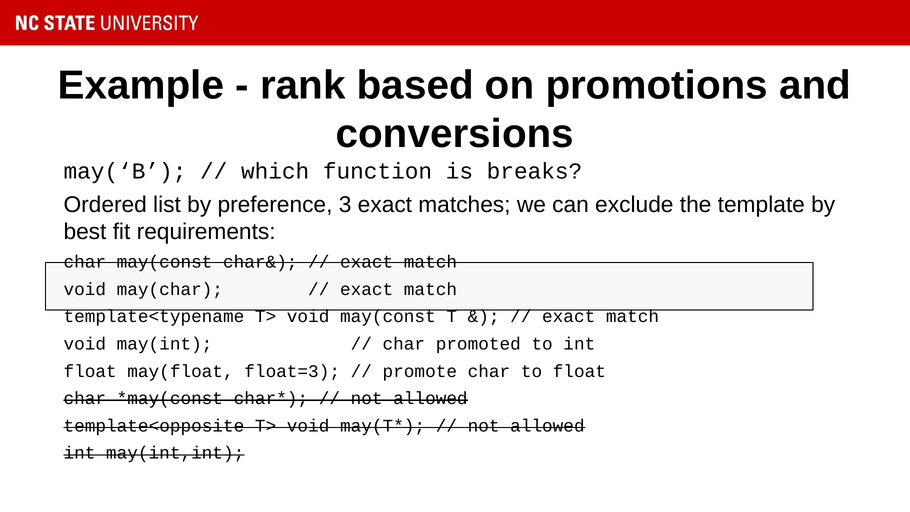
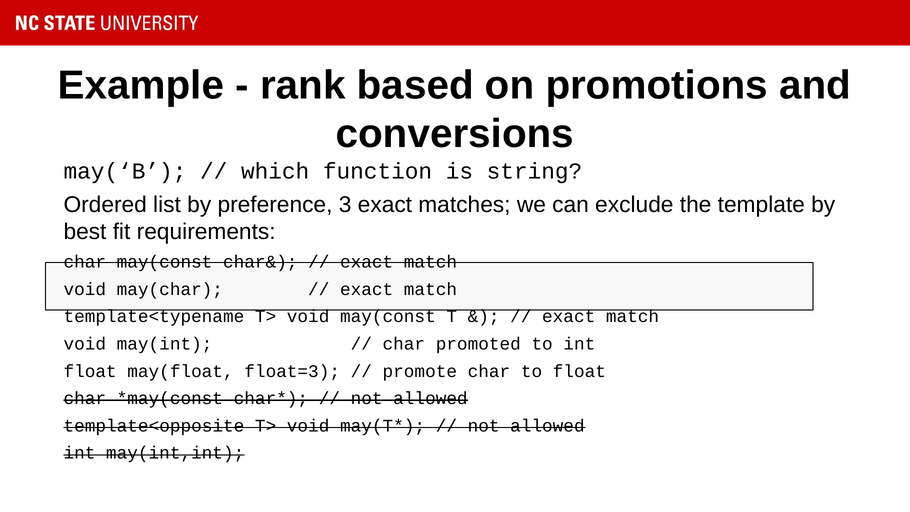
breaks: breaks -> string (534, 171)
